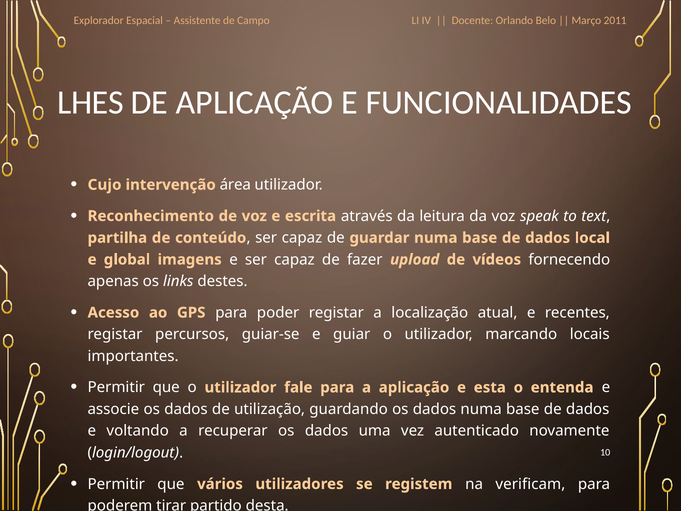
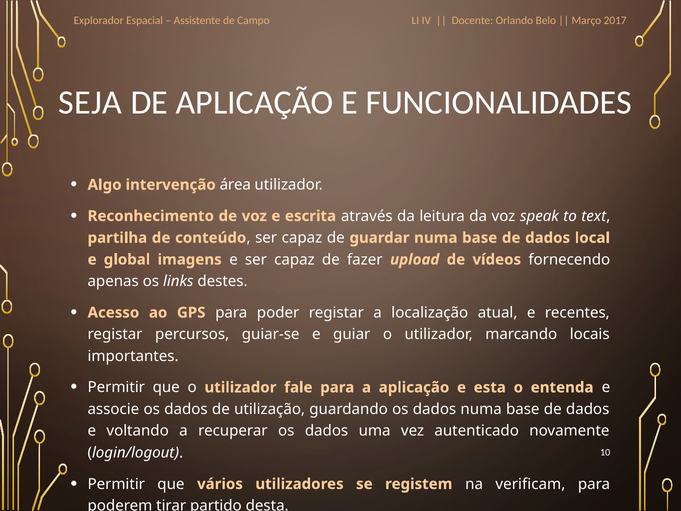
2011: 2011 -> 2017 (615, 21)
LHES: LHES -> SEJA (90, 102)
Cujo: Cujo -> Algo (105, 185)
